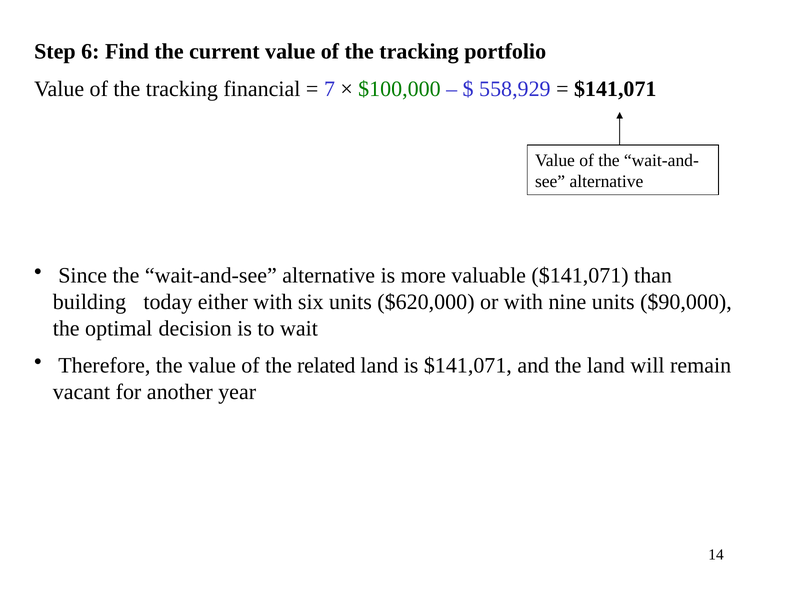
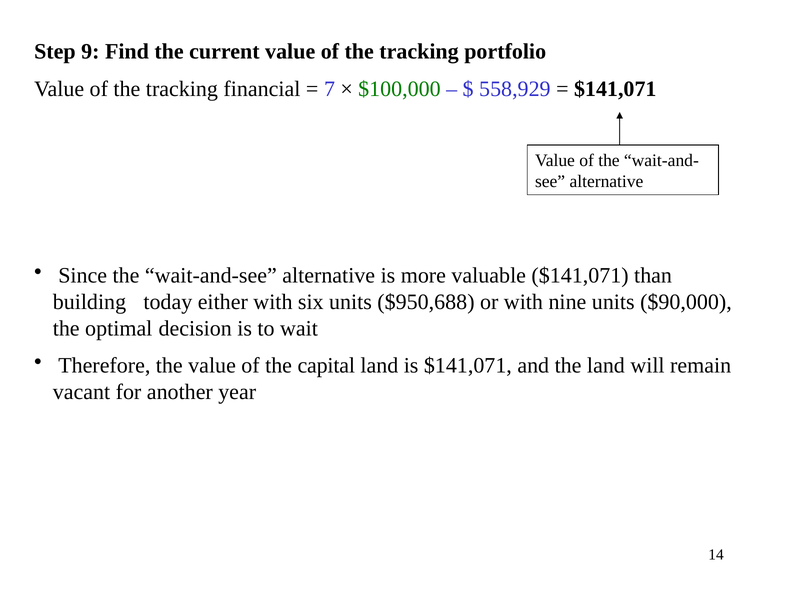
6: 6 -> 9 (90, 52)
$620,000: $620,000 -> $950,688 (426, 302)
related: related -> capital (326, 366)
